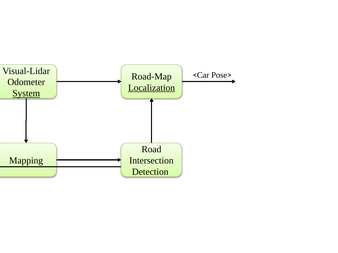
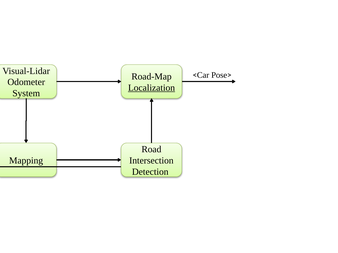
System underline: present -> none (26, 94)
